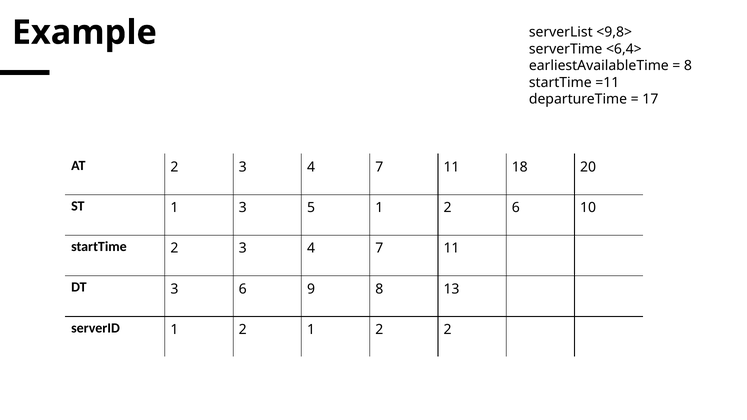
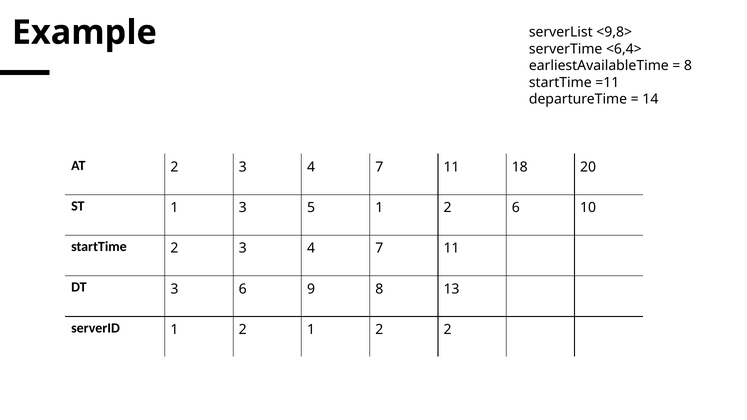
17: 17 -> 14 (650, 99)
